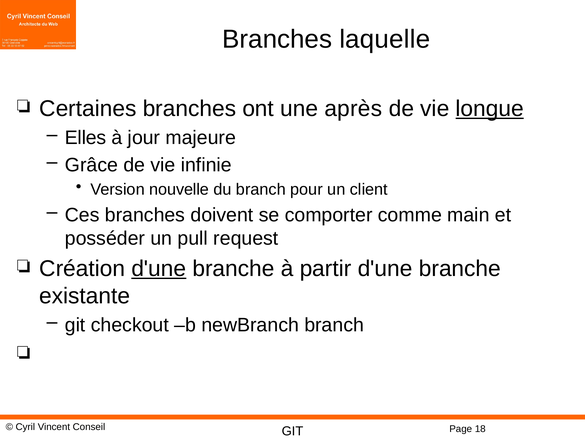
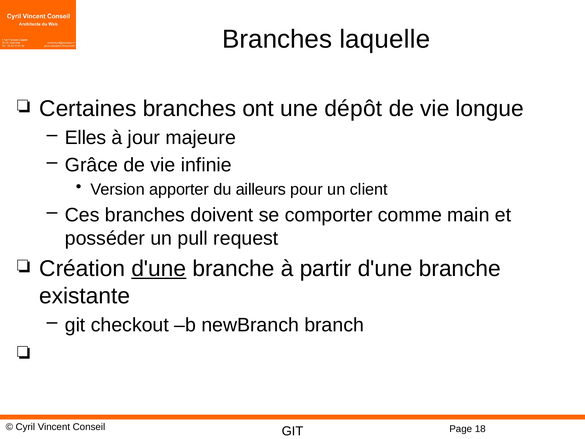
après: après -> dépôt (353, 109)
longue underline: present -> none (490, 109)
nouvelle: nouvelle -> apporter (179, 189)
du branch: branch -> ailleurs (261, 189)
